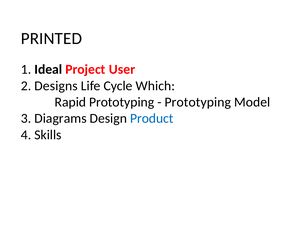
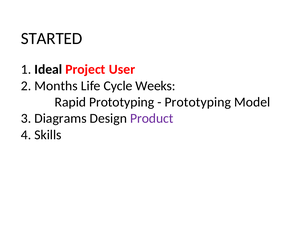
PRINTED: PRINTED -> STARTED (52, 39)
Designs: Designs -> Months (56, 86)
Which: Which -> Weeks (155, 86)
Product colour: blue -> purple (152, 119)
